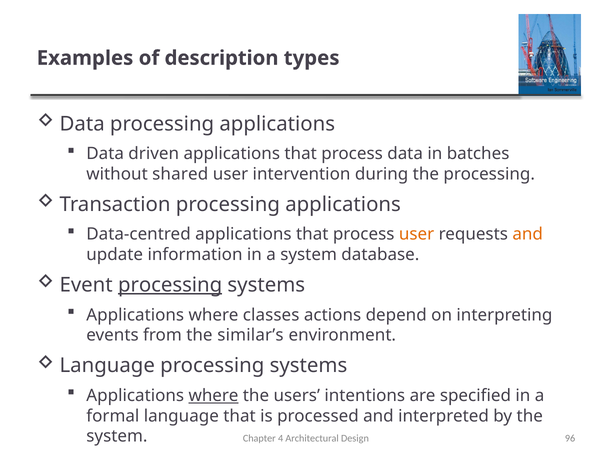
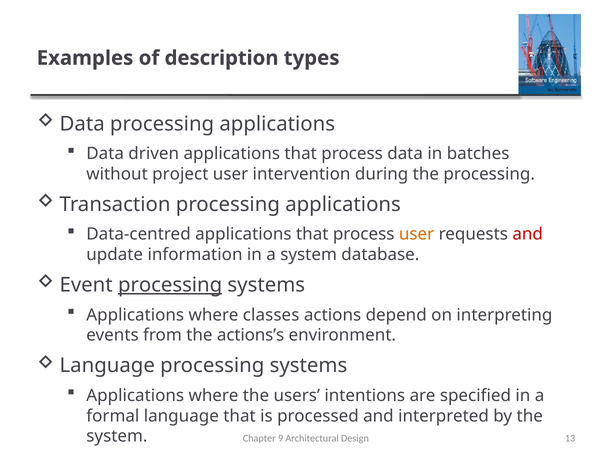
shared: shared -> project (180, 174)
and colour: orange -> red (528, 234)
similar’s: similar’s -> actions’s (251, 335)
where underline: present -> none (214, 396)
4: 4 -> 9 (281, 438)
96: 96 -> 13 (570, 438)
